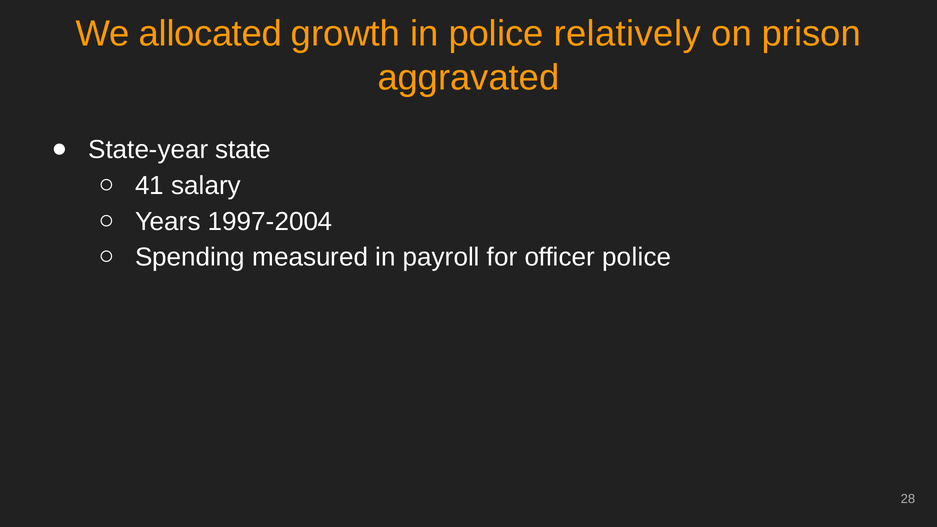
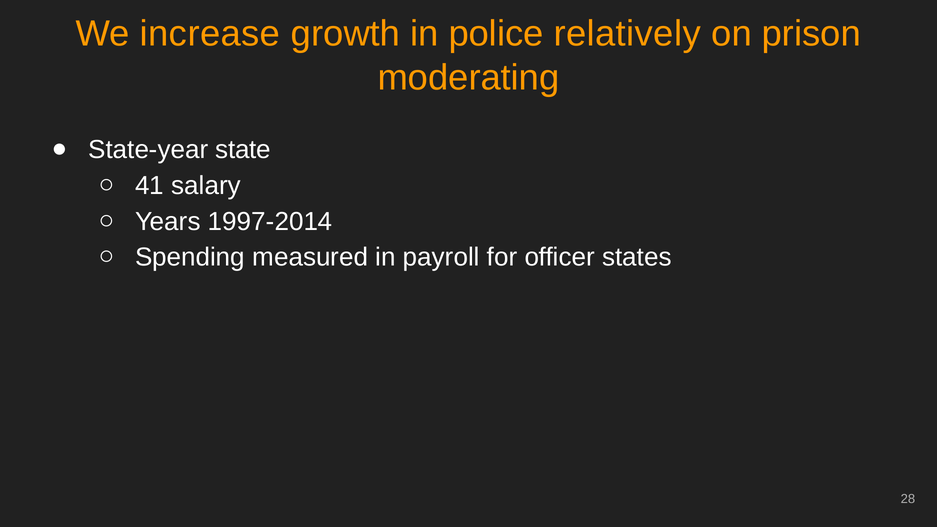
allocated: allocated -> increase (210, 34)
aggravated: aggravated -> moderating (468, 78)
1997-2004: 1997-2004 -> 1997-2014 (270, 221)
officer police: police -> states (637, 257)
